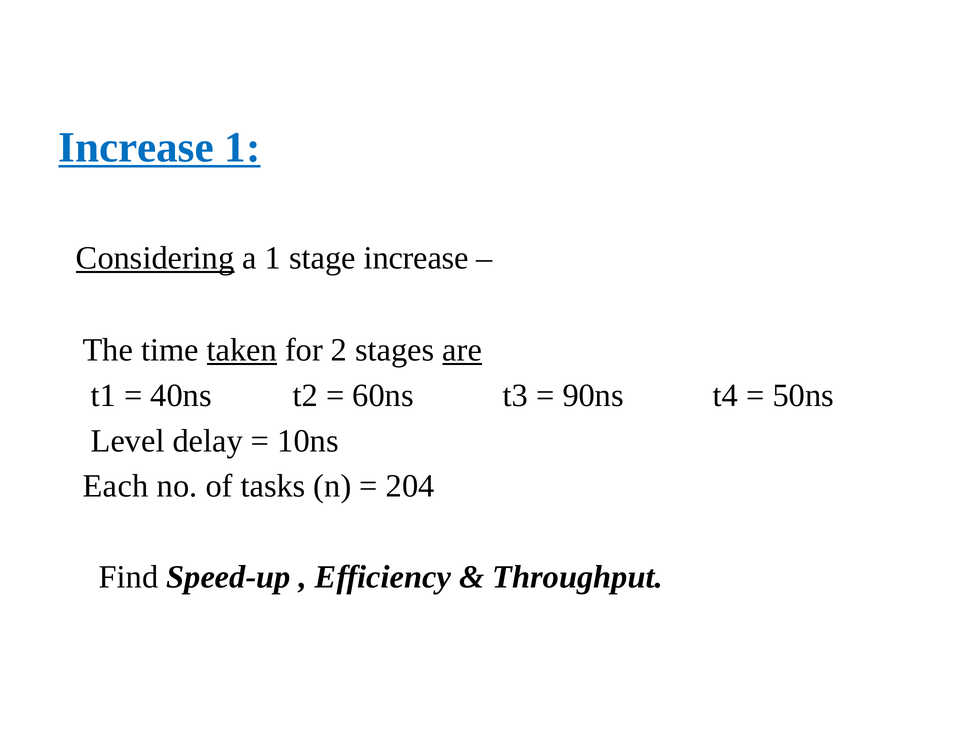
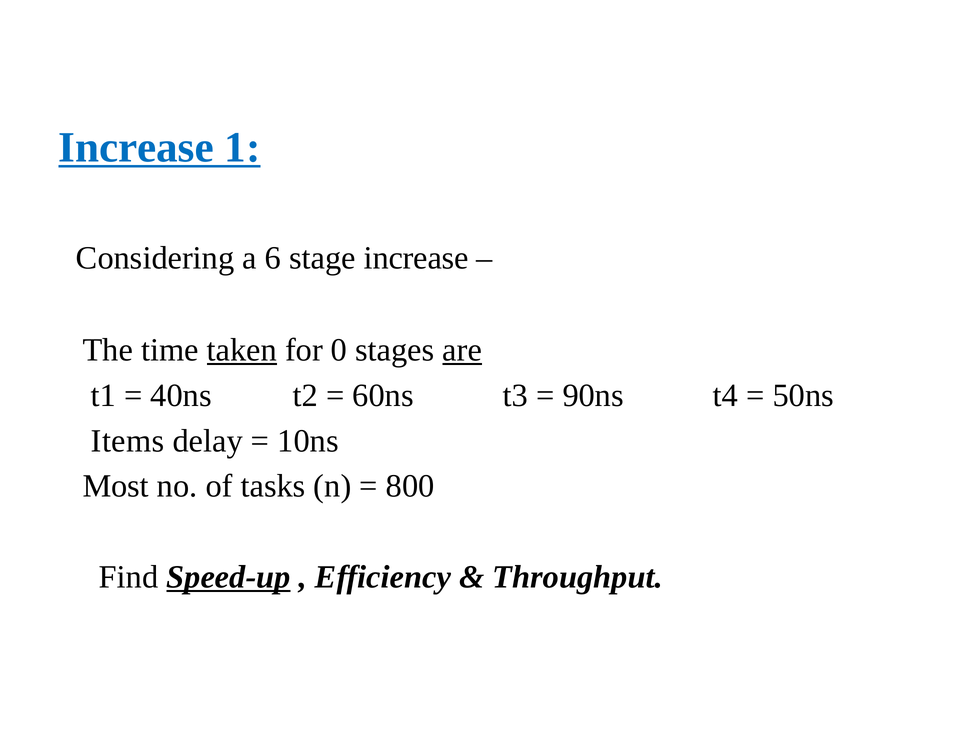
Considering underline: present -> none (155, 258)
a 1: 1 -> 6 (273, 258)
2: 2 -> 0 (339, 350)
Level: Level -> Items (128, 441)
Each: Each -> Most (116, 486)
204: 204 -> 800 (410, 486)
Speed-up underline: none -> present (228, 577)
